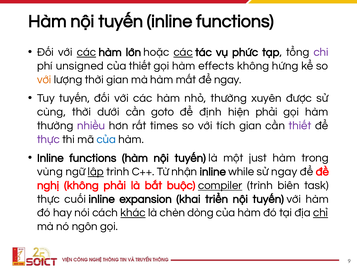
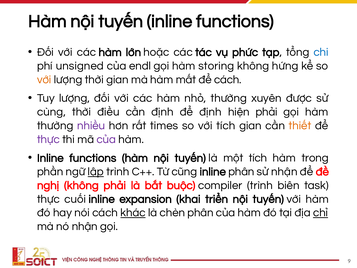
các underline: present -> none (86, 52)
các underline: present -> none (183, 52)
chi colour: purple -> blue (321, 52)
của thiết: thiết -> endl (140, 66)
effects: effects -> storing (216, 66)
để ngay: ngay -> cách (228, 80)
Tuy tuyến: tuyến -> lượng (75, 98)
dưới: dưới -> điều (108, 112)
cần goto: goto -> định (162, 112)
thiết colour: purple -> orange (300, 125)
của colour: blue -> purple (106, 139)
một just: just -> tích (258, 158)
vùng: vùng -> phần (50, 171)
nhận: nhận -> cũng (184, 171)
inline while: while -> phân (241, 171)
sử ngay: ngay -> nhận (284, 171)
compiler underline: present -> none (220, 185)
chèn dòng: dòng -> phân (200, 213)
nó ngôn: ngôn -> nhận (85, 226)
